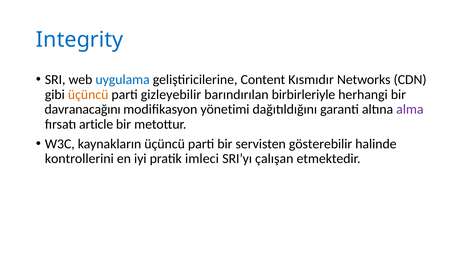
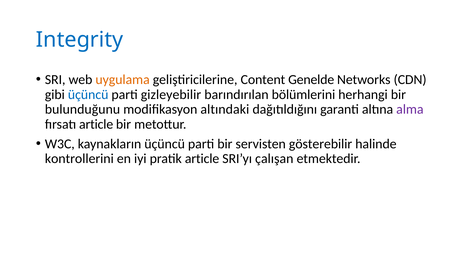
uygulama colour: blue -> orange (123, 80)
Kısmıdır: Kısmıdır -> Genelde (311, 80)
üçüncü colour: orange -> blue (88, 95)
birbirleriyle: birbirleriyle -> bölümlerini (303, 95)
davranacağını: davranacağını -> bulunduğunu (82, 110)
yönetimi: yönetimi -> altındaki (225, 110)
pratik imleci: imleci -> article (202, 159)
